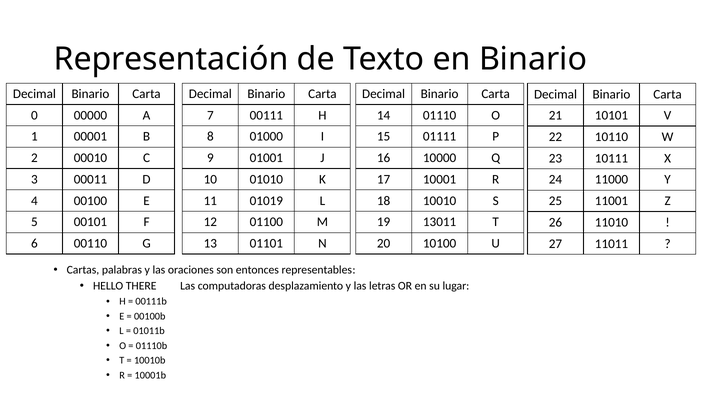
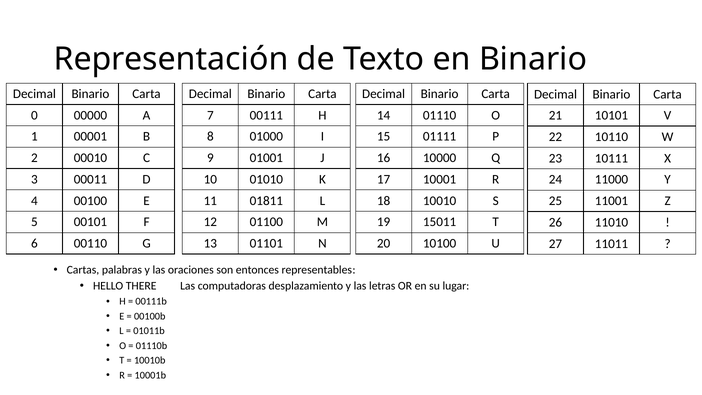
01019: 01019 -> 01811 (266, 201)
13011: 13011 -> 15011 (440, 222)
